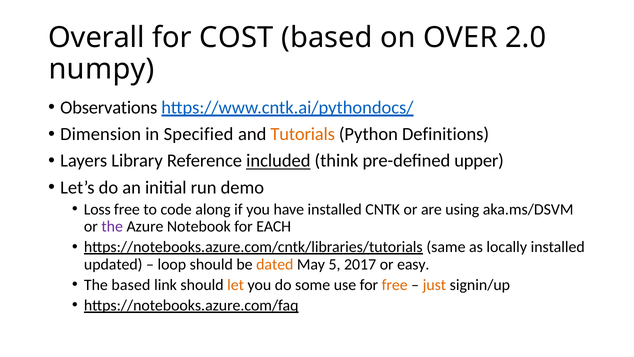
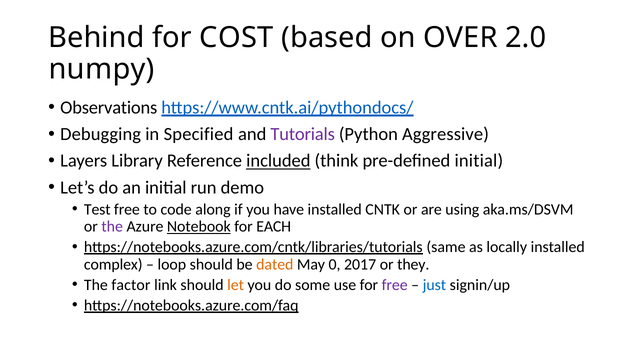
Overall: Overall -> Behind (97, 38)
Dimension: Dimension -> Debugging (101, 134)
Tutorials colour: orange -> purple (303, 134)
Definitions: Definitions -> Aggressive (445, 134)
pre-defined upper: upper -> initial (479, 161)
Loss: Loss -> Test (97, 209)
Notebook underline: none -> present (199, 226)
updated: updated -> complex (113, 264)
5: 5 -> 0 (335, 264)
easy: easy -> they (413, 264)
The based: based -> factor (131, 284)
free colour: orange -> purple (395, 284)
just colour: orange -> blue (434, 284)
